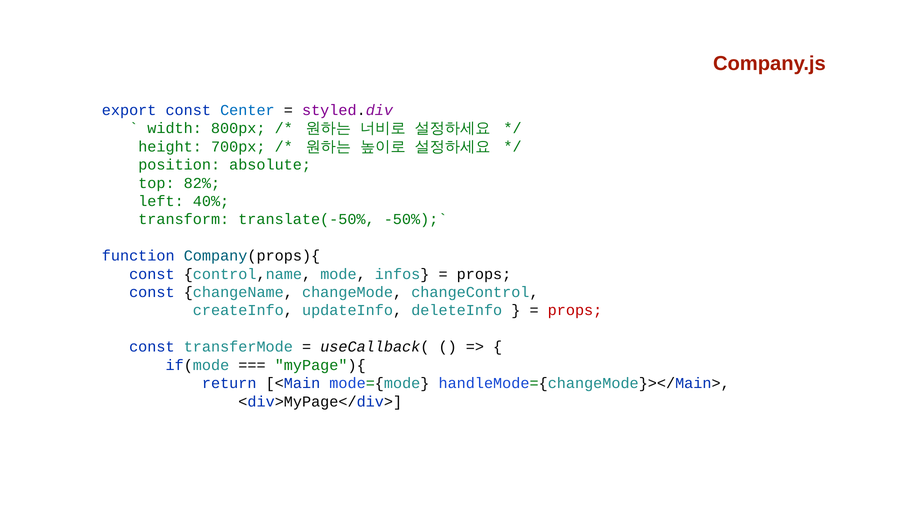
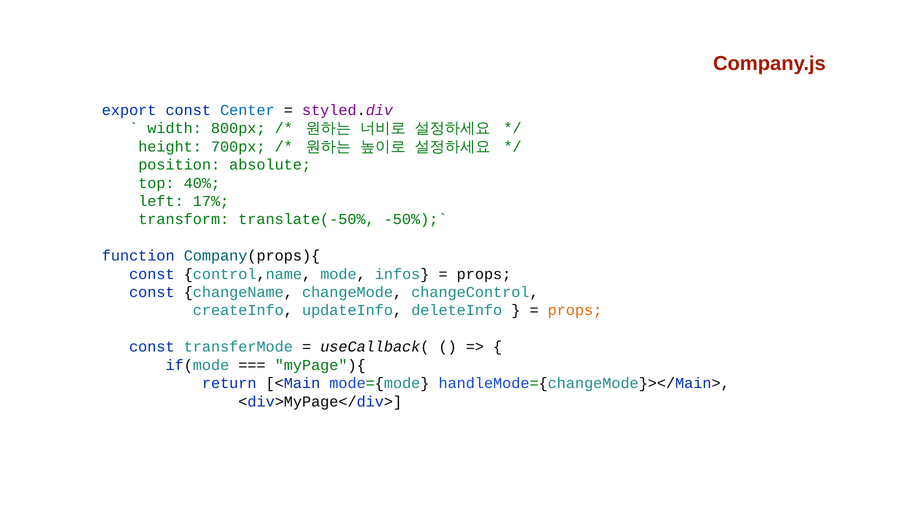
82%: 82% -> 40% (202, 183)
40%: 40% -> 17% (211, 201)
props colour: red -> orange (575, 310)
